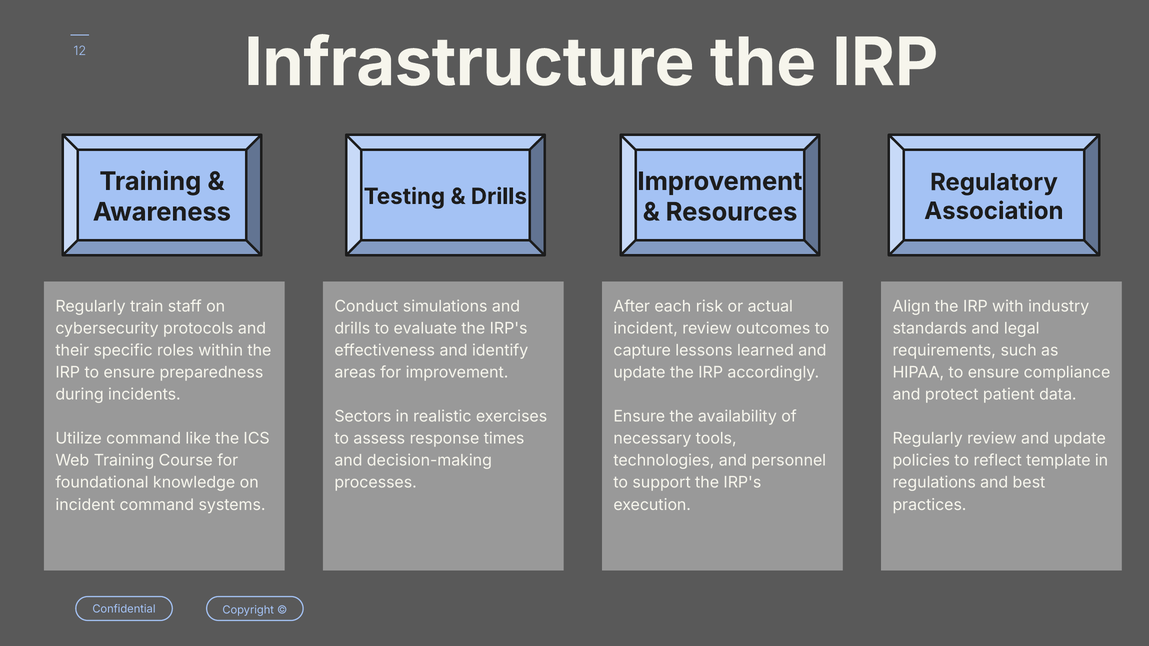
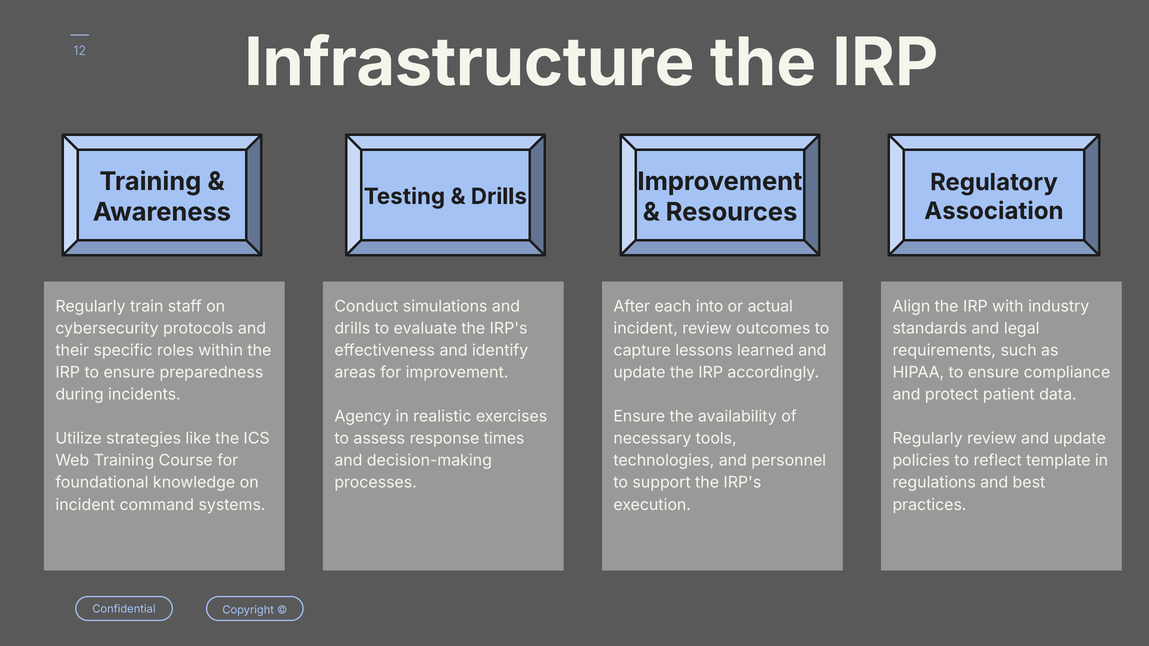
risk: risk -> into (710, 307)
Sectors: Sectors -> Agency (363, 417)
Utilize command: command -> strategies (144, 439)
